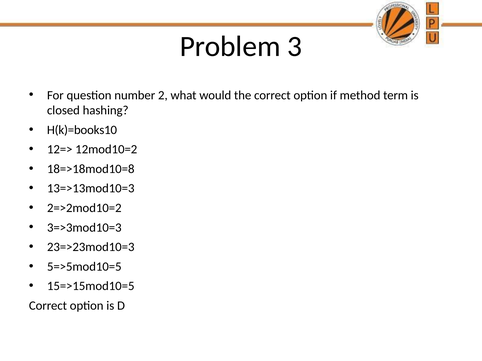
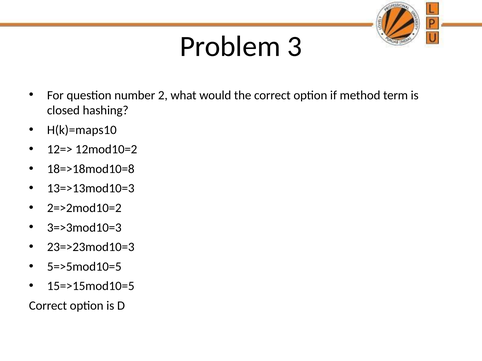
H(k)=books10: H(k)=books10 -> H(k)=maps10 (82, 130)
